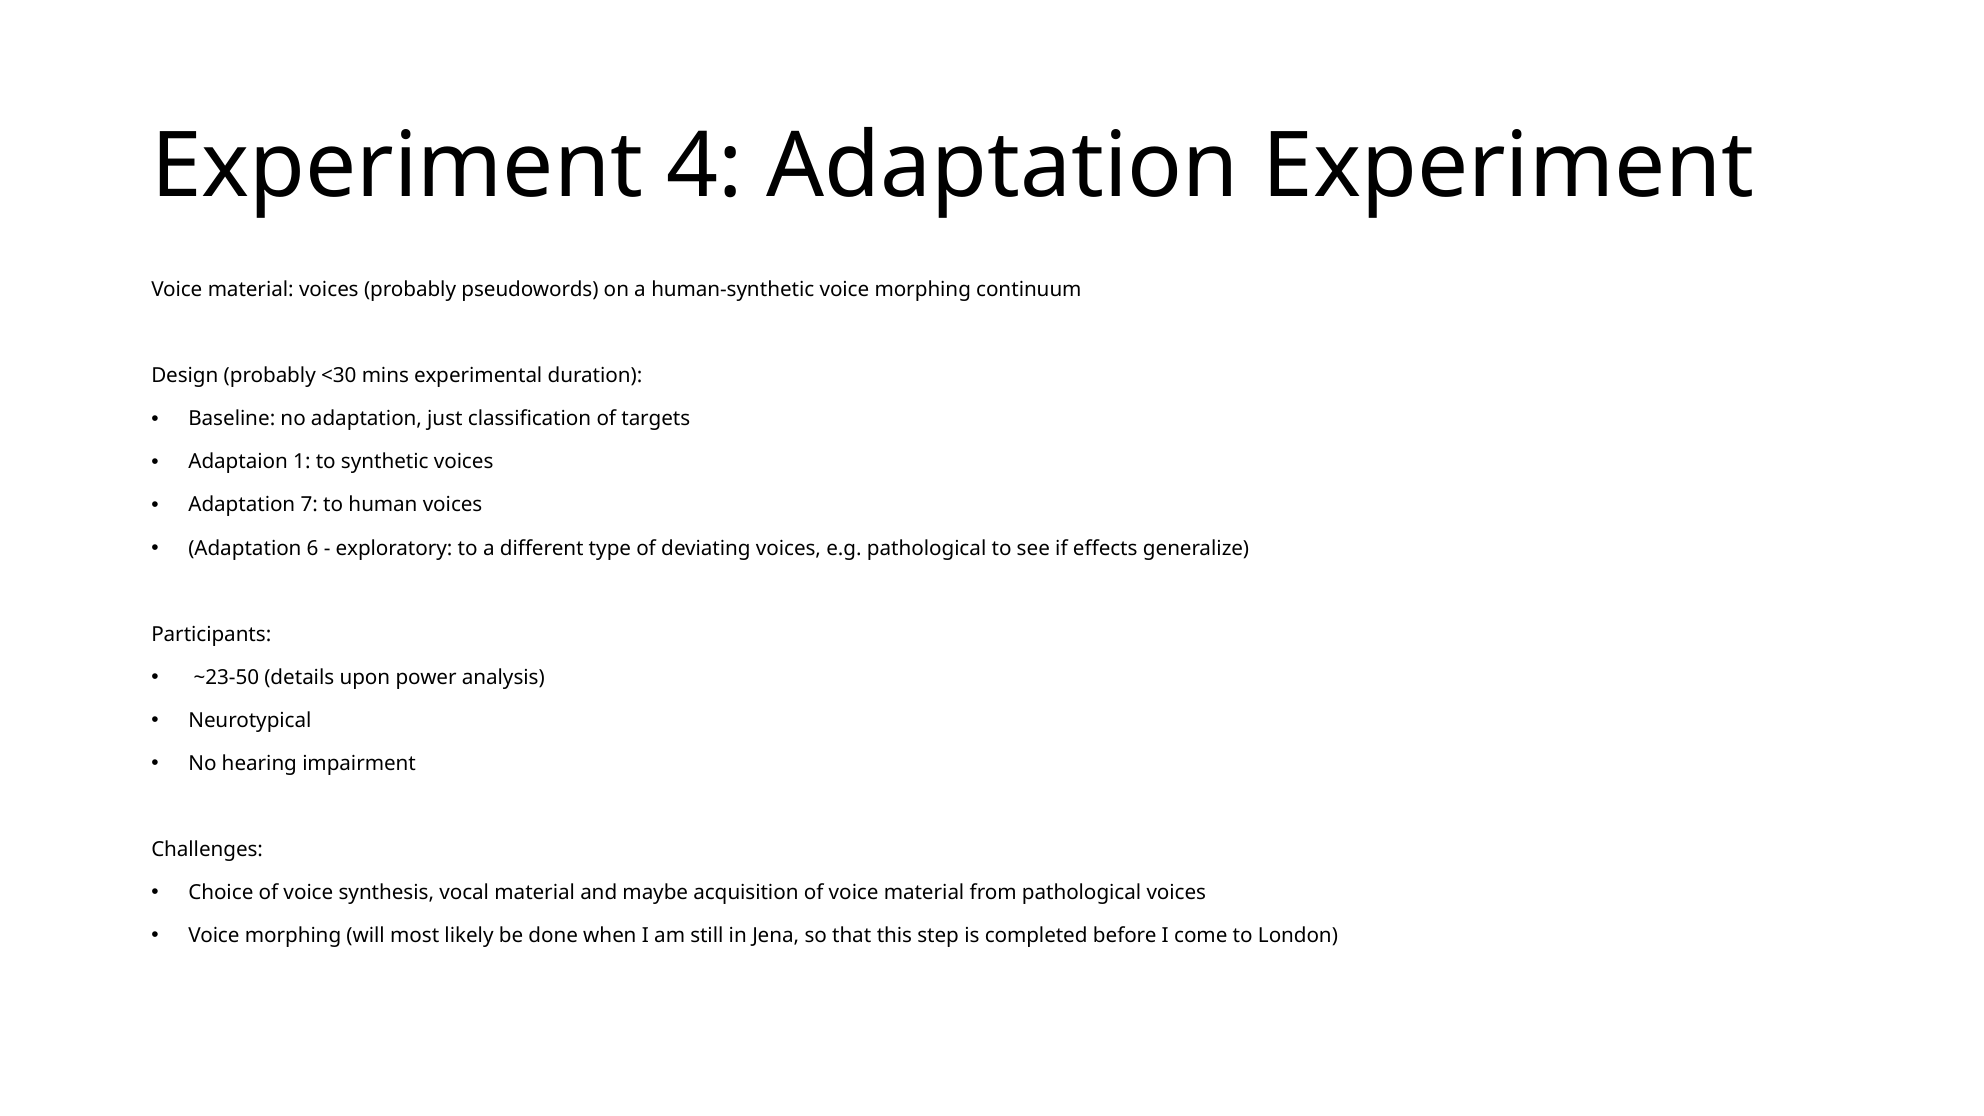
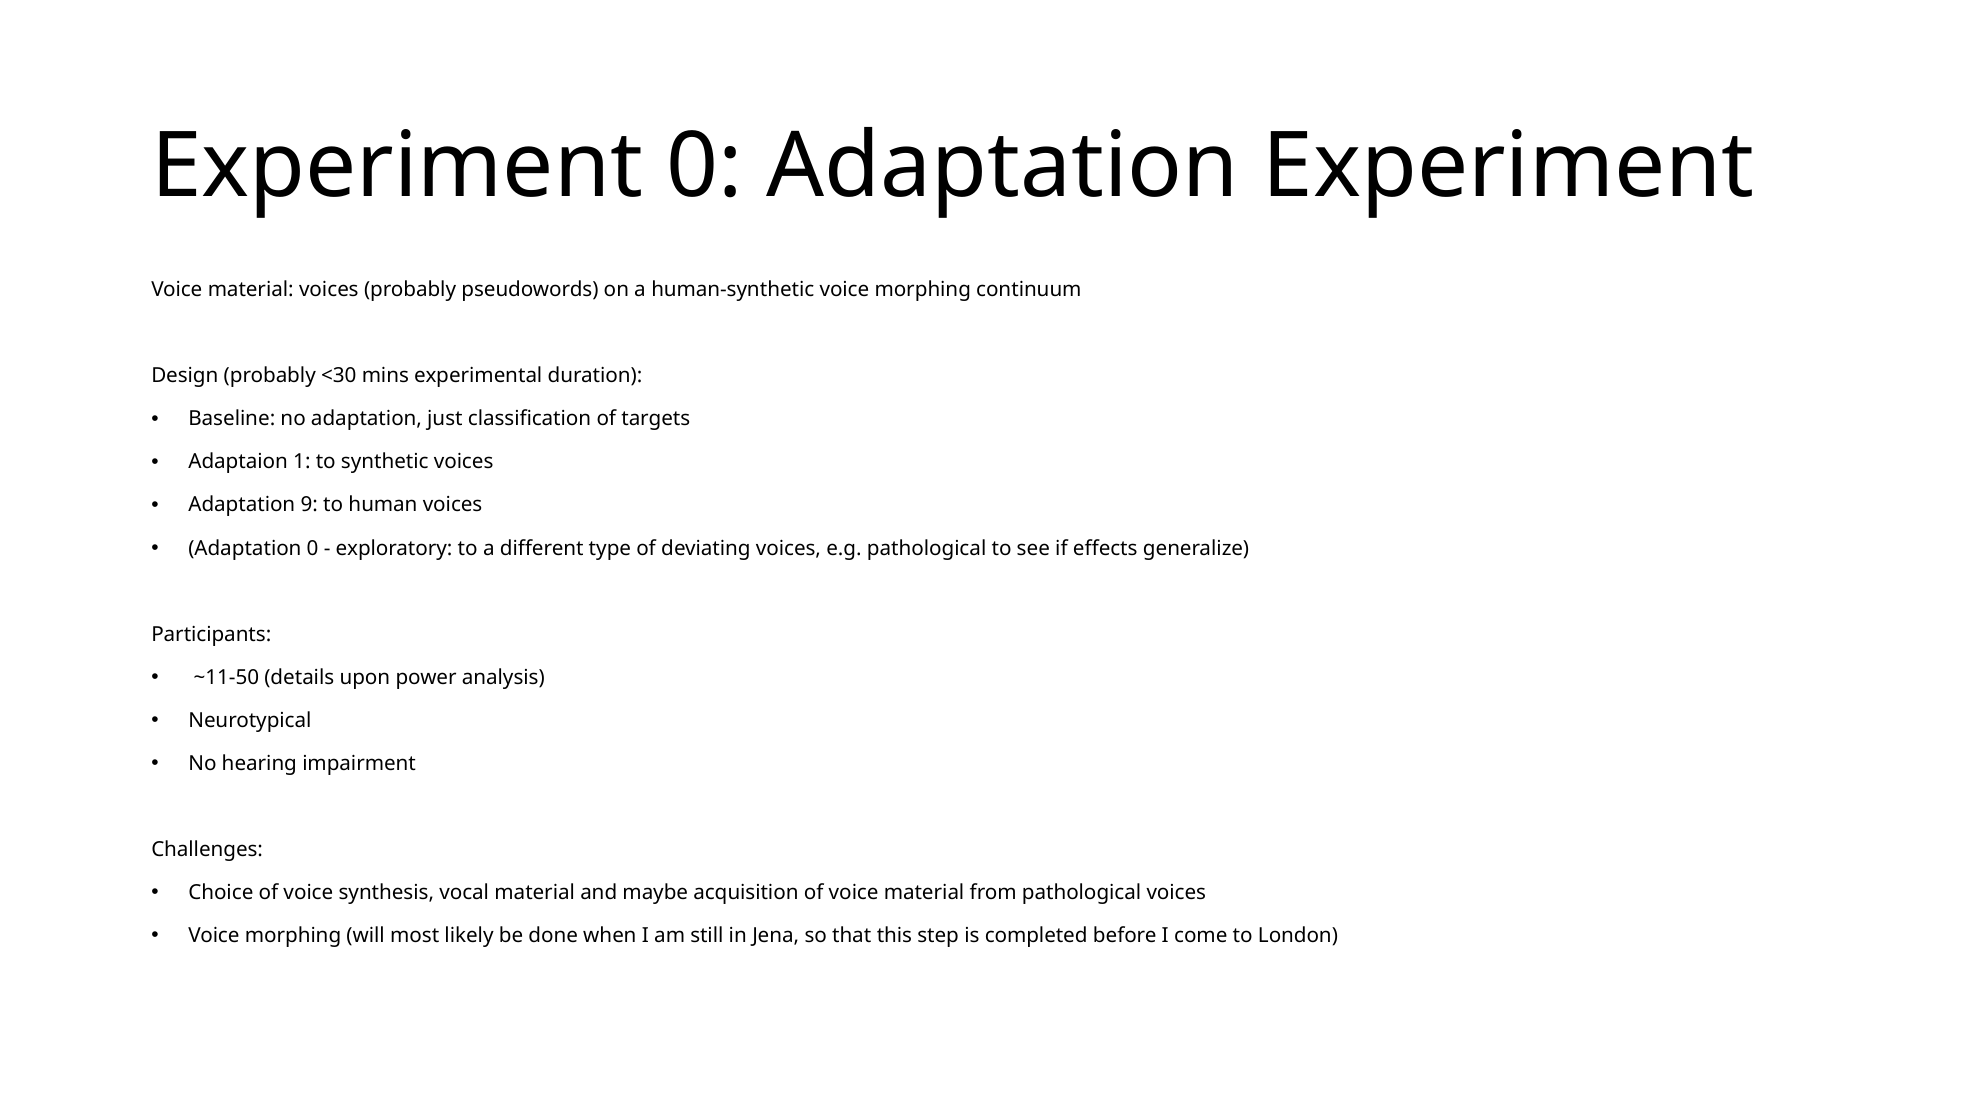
Experiment 4: 4 -> 0 (705, 167)
7: 7 -> 9 (309, 505)
Adaptation 6: 6 -> 0 (313, 548)
~23-50: ~23-50 -> ~11-50 (226, 677)
